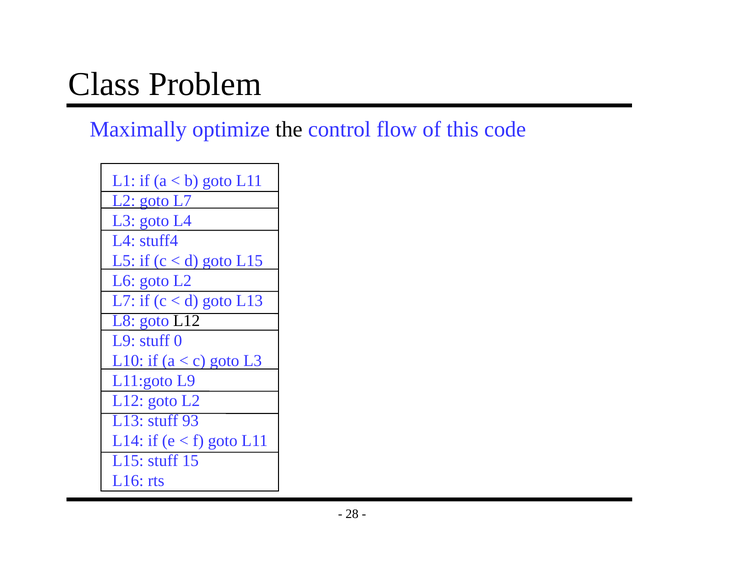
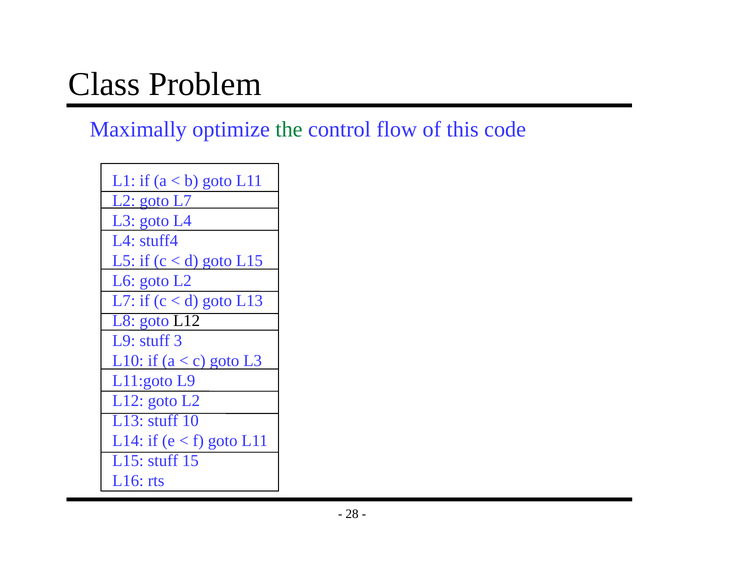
the colour: black -> green (289, 129)
0: 0 -> 3 (178, 340)
93: 93 -> 10 (190, 420)
